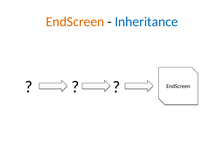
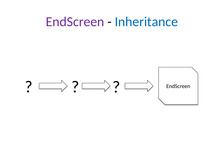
EndScreen colour: orange -> purple (75, 22)
